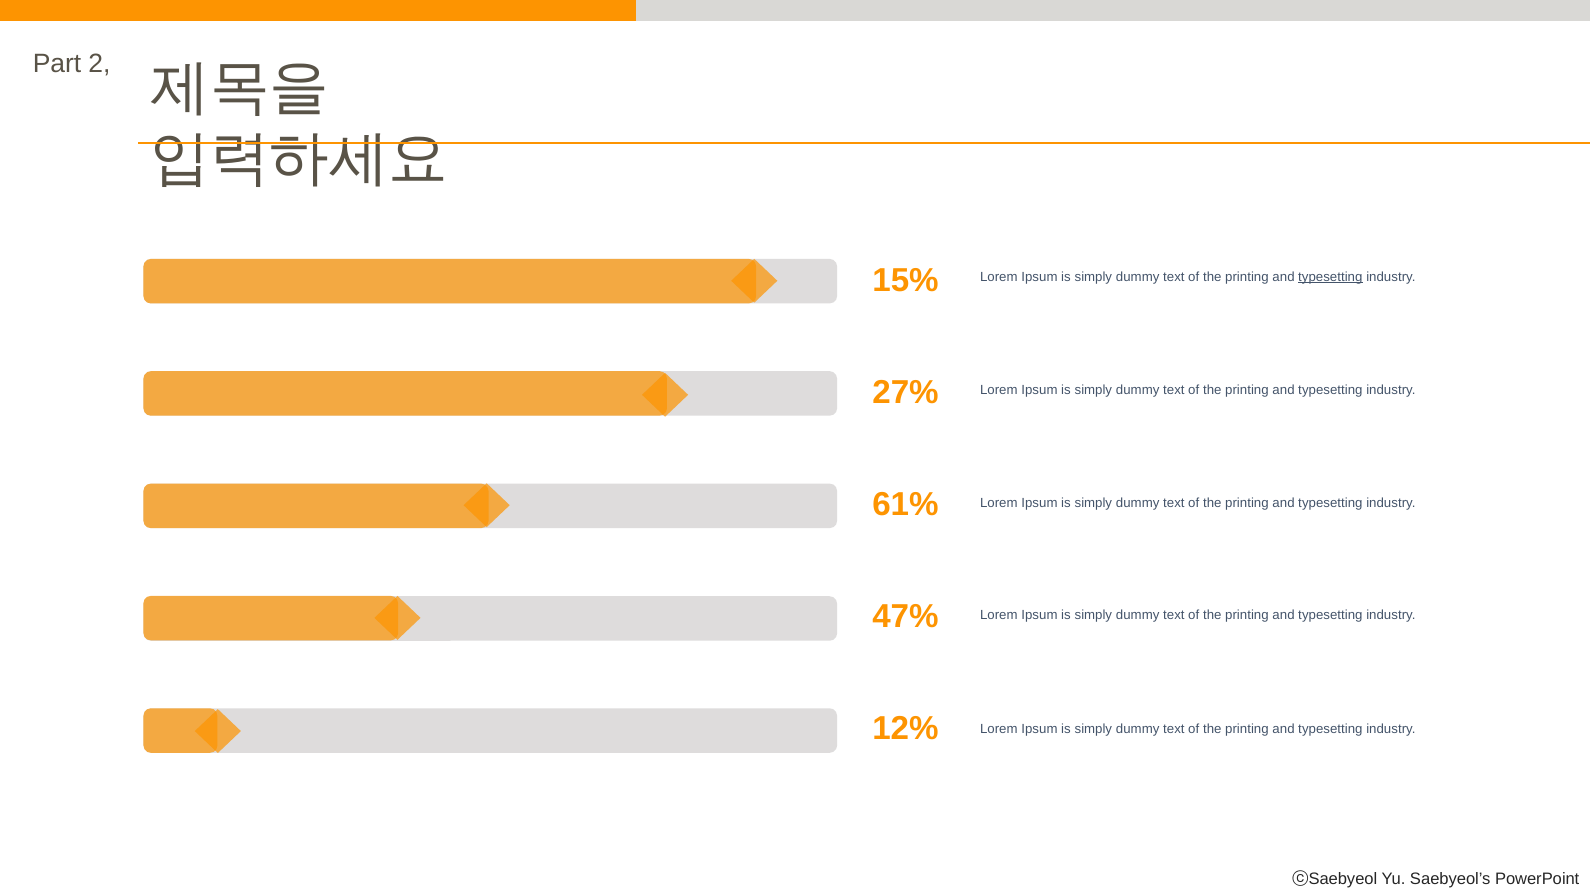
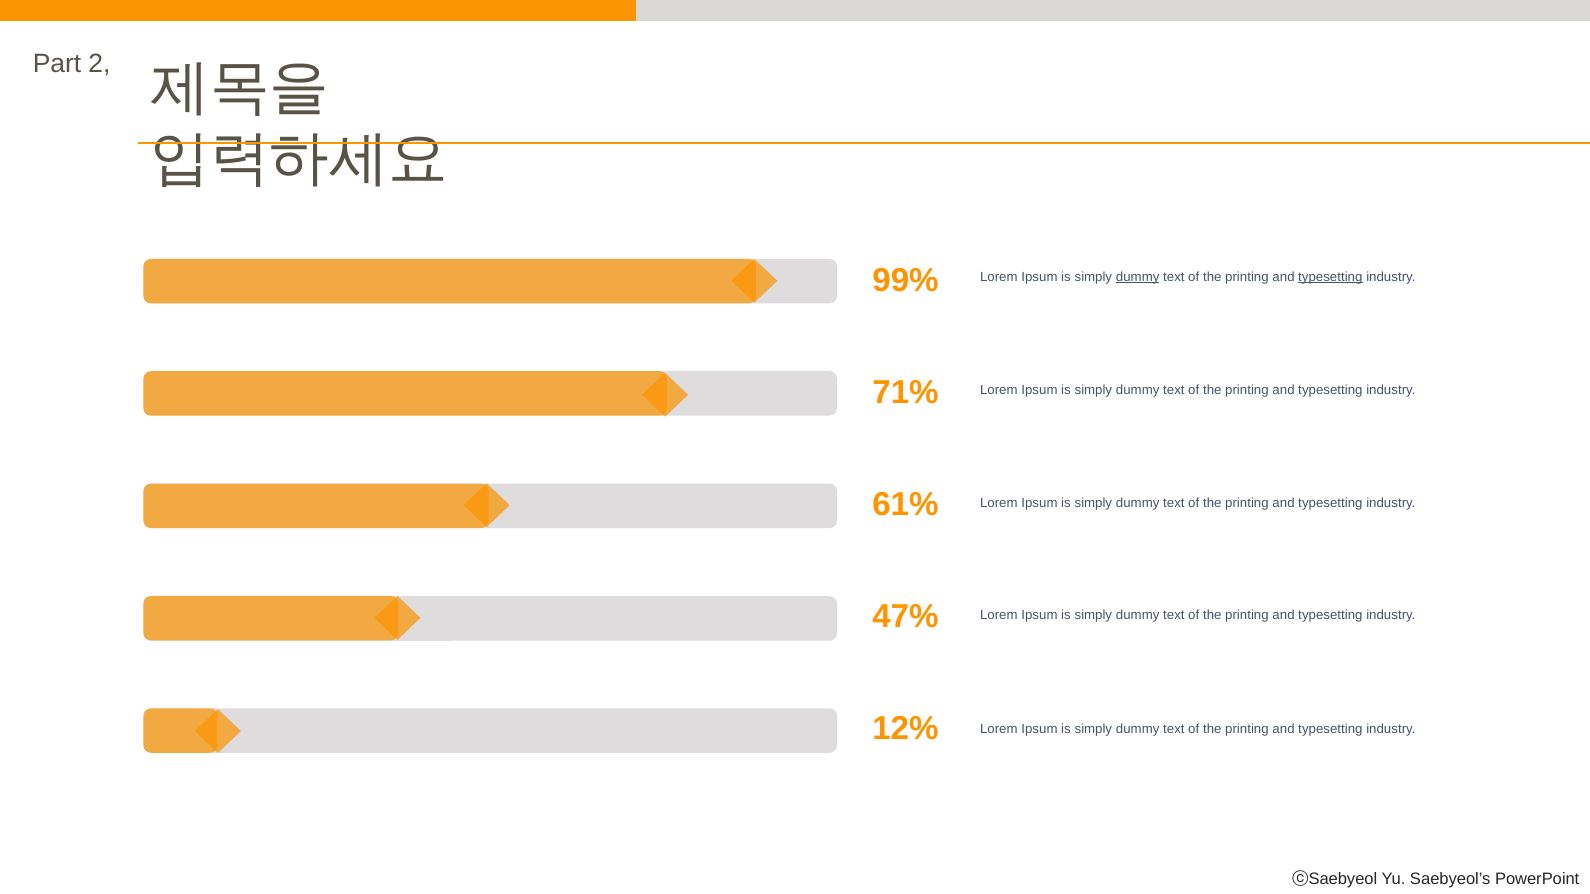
15%: 15% -> 99% (906, 281)
dummy underline: none -> present (1138, 277)
27%: 27% -> 71% (906, 393)
